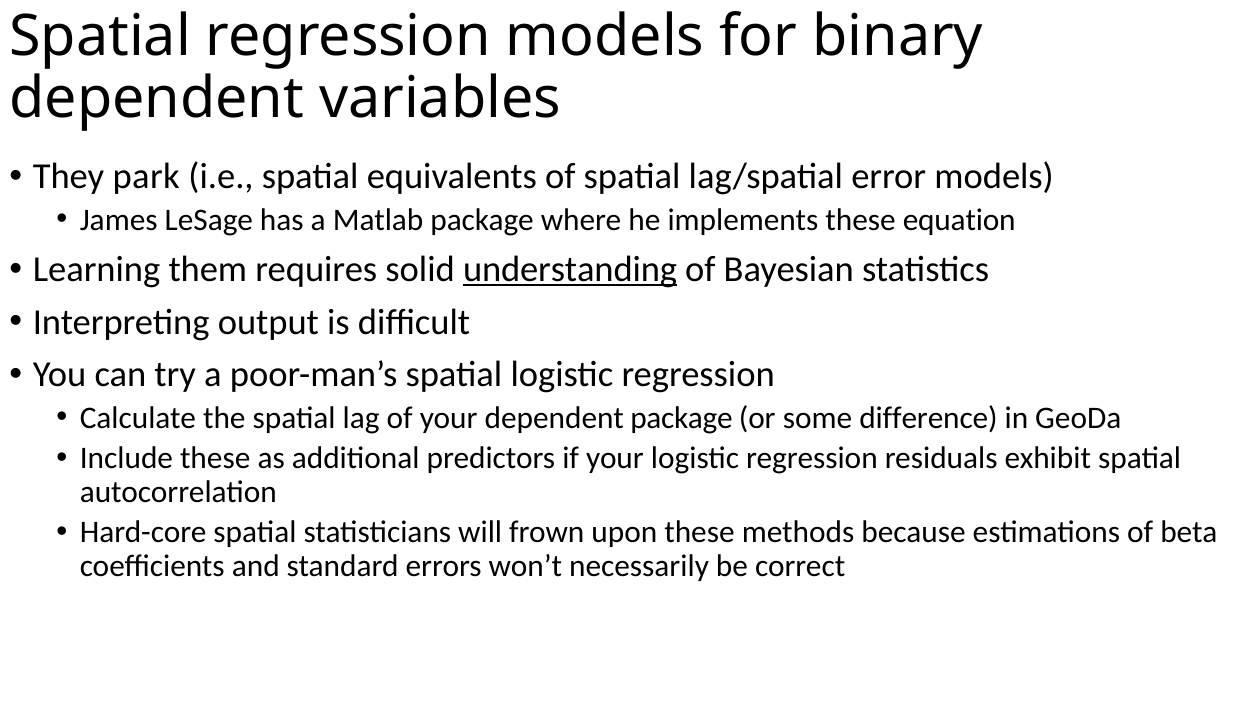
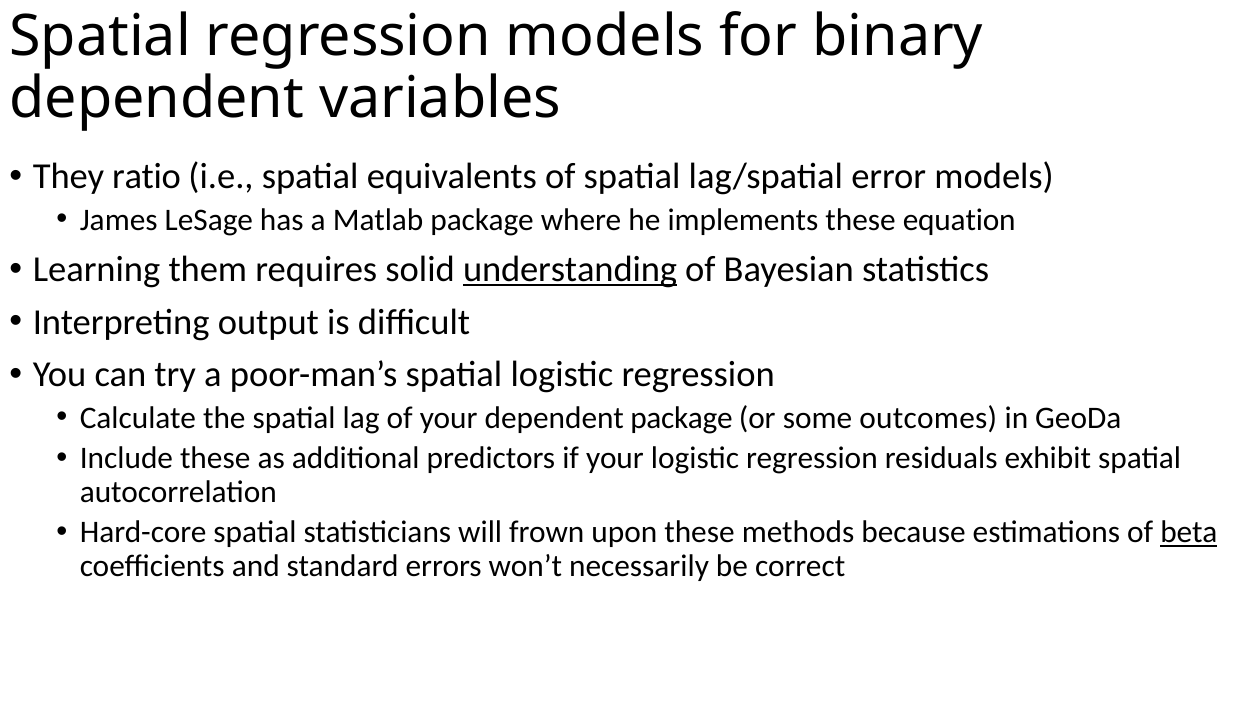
park: park -> ratio (146, 177)
difference: difference -> outcomes (928, 418)
beta underline: none -> present (1189, 532)
